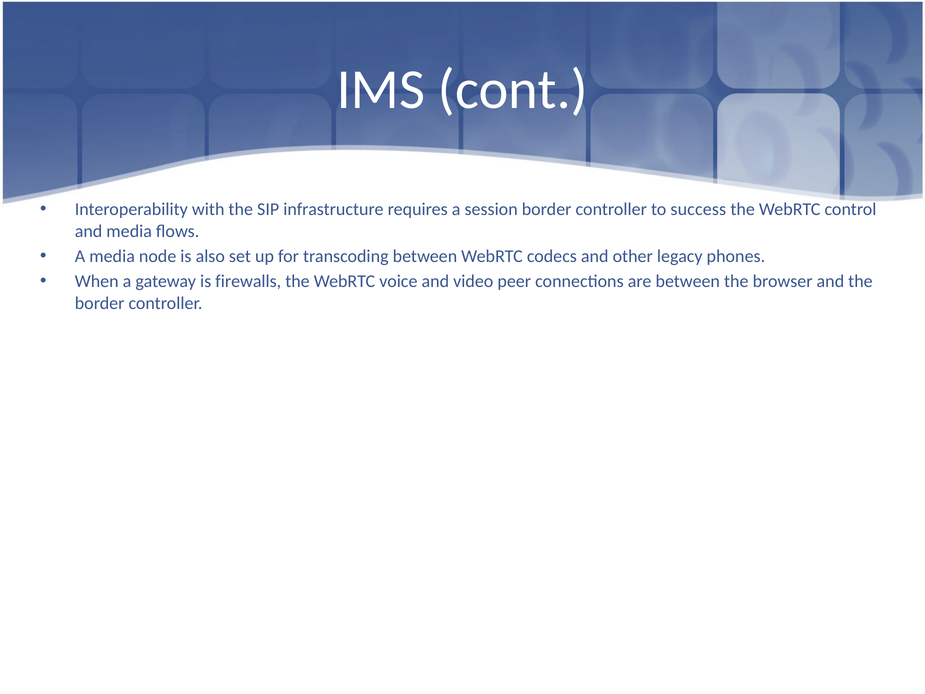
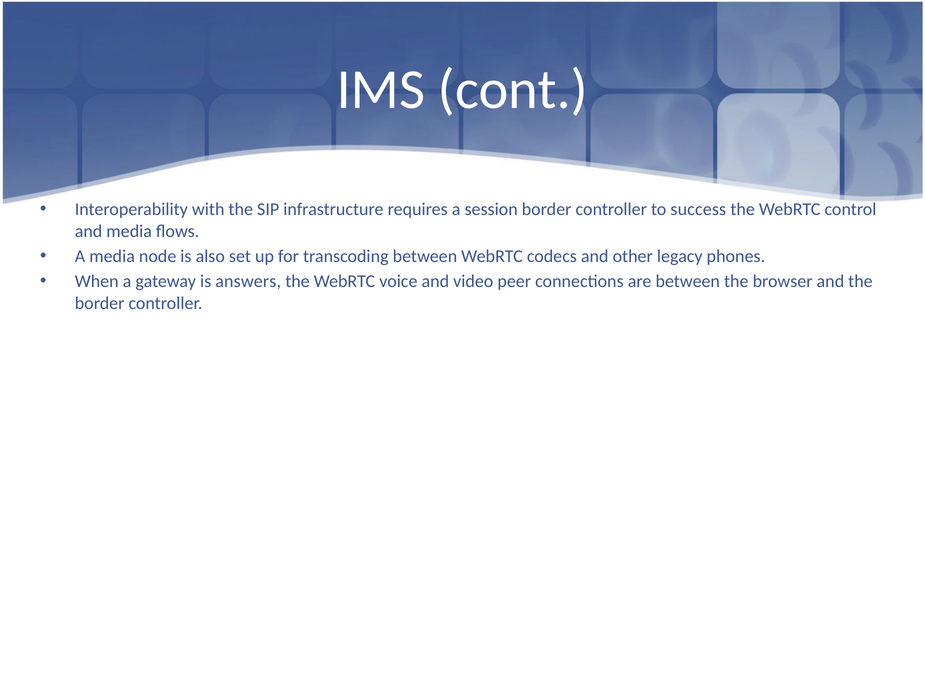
firewalls: firewalls -> answers (248, 281)
